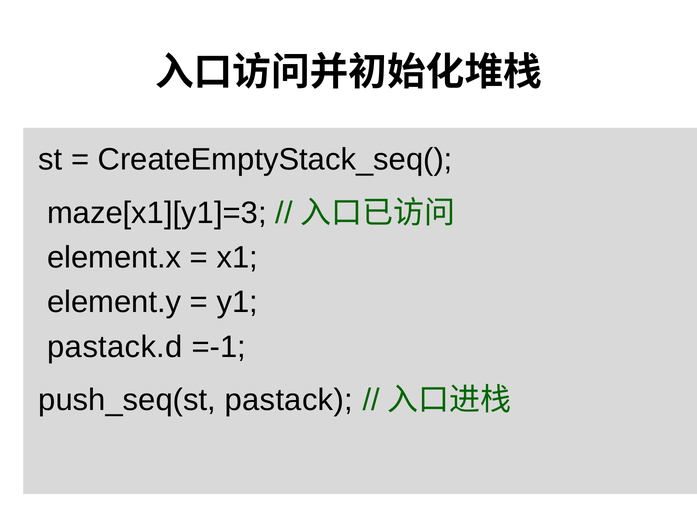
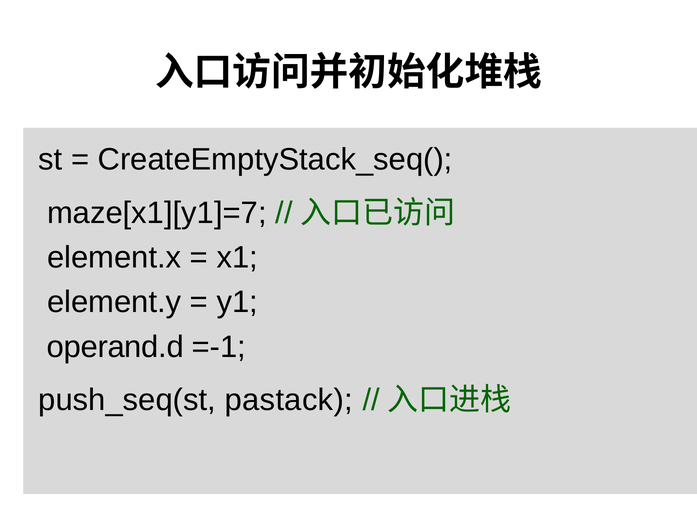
maze[x1][y1]=3: maze[x1][y1]=3 -> maze[x1][y1]=7 (157, 213)
pastack.d: pastack.d -> operand.d (115, 347)
